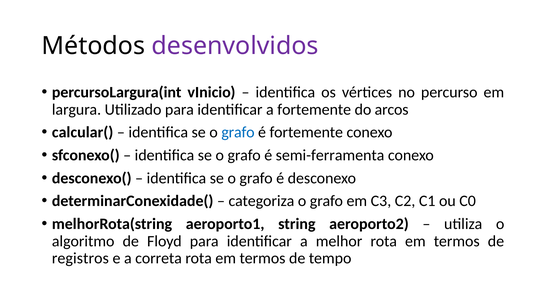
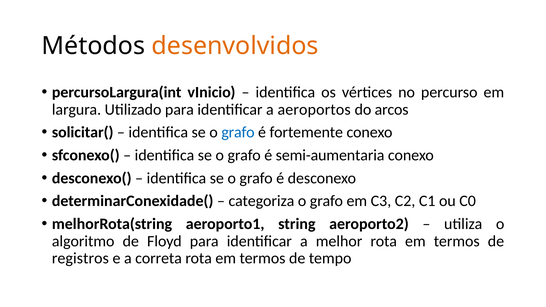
desenvolvidos colour: purple -> orange (235, 46)
a fortemente: fortemente -> aeroportos (314, 110)
calcular(: calcular( -> solicitar( (83, 132)
semi-ferramenta: semi-ferramenta -> semi-aumentaria (330, 155)
